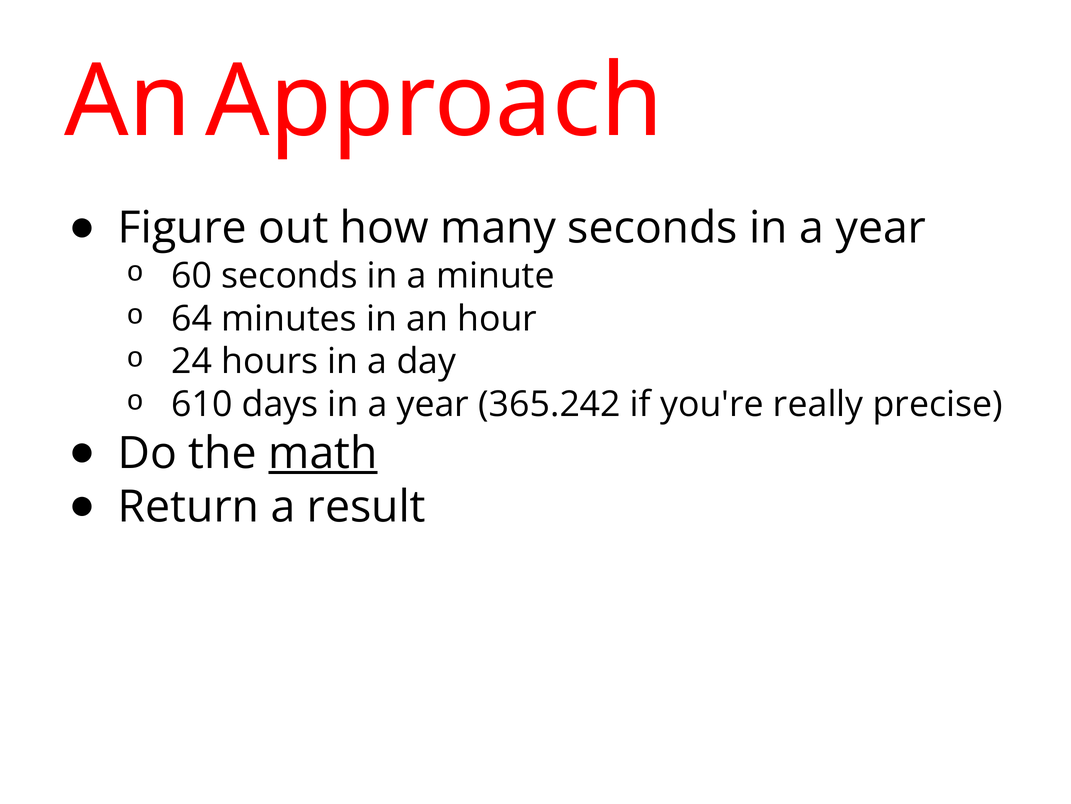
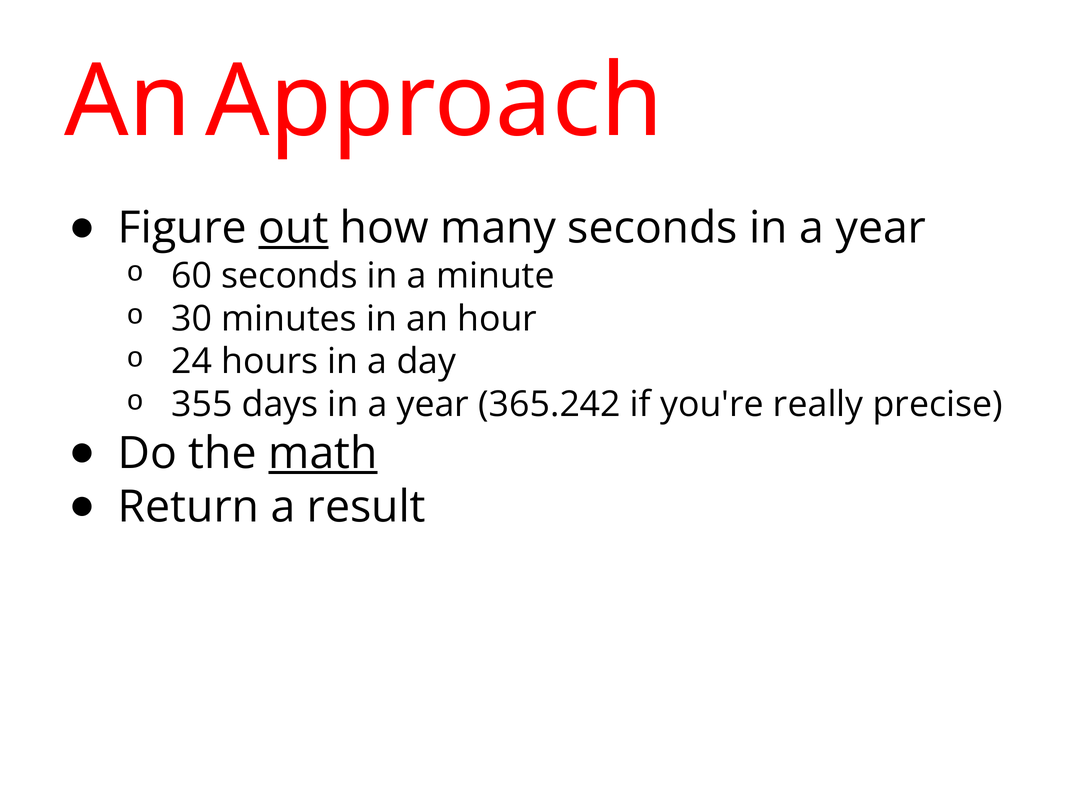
out underline: none -> present (293, 228)
64: 64 -> 30 (192, 318)
610: 610 -> 355 (202, 404)
